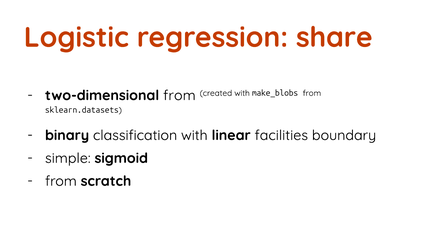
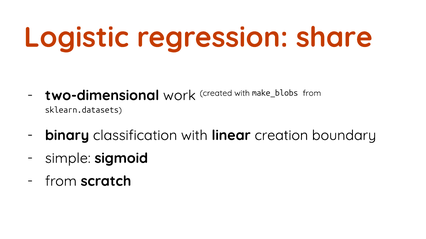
two-dimensional from: from -> work (179, 96)
facilities: facilities -> creation (281, 136)
